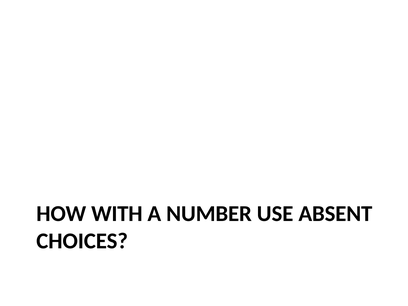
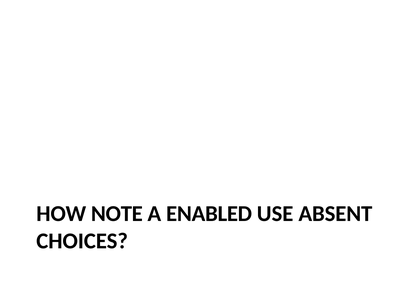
WITH: WITH -> NOTE (117, 214)
NUMBER: NUMBER -> ENABLED (209, 214)
